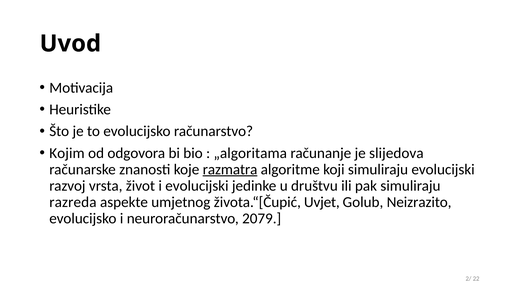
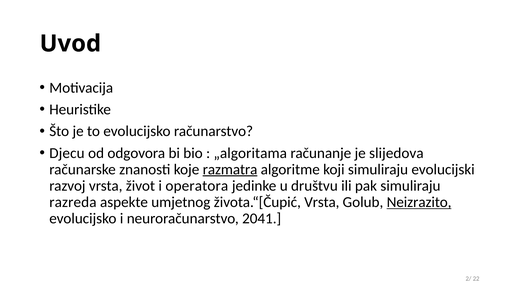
Kojim: Kojim -> Djecu (67, 153)
i evolucijski: evolucijski -> operatora (197, 186)
života.“[Čupić Uvjet: Uvjet -> Vrsta (322, 202)
Neizrazito underline: none -> present (419, 202)
2079: 2079 -> 2041 (262, 218)
